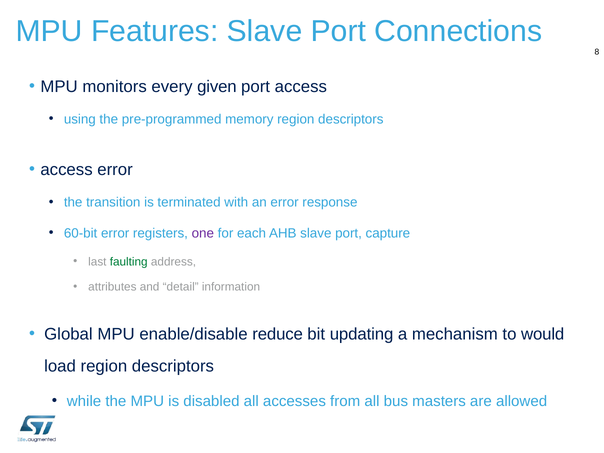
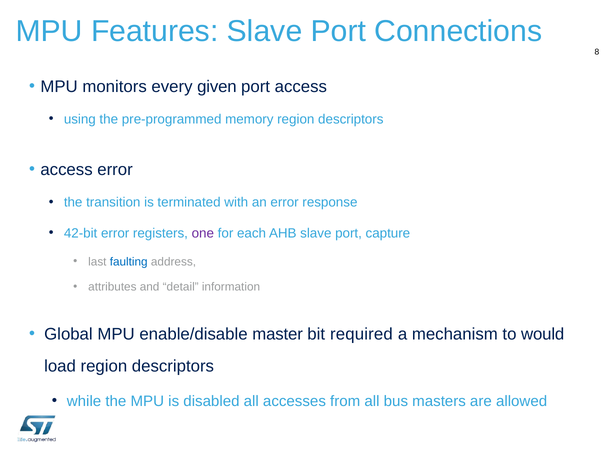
60-bit: 60-bit -> 42-bit (81, 233)
faulting colour: green -> blue (129, 262)
reduce: reduce -> master (278, 334)
updating: updating -> required (361, 334)
